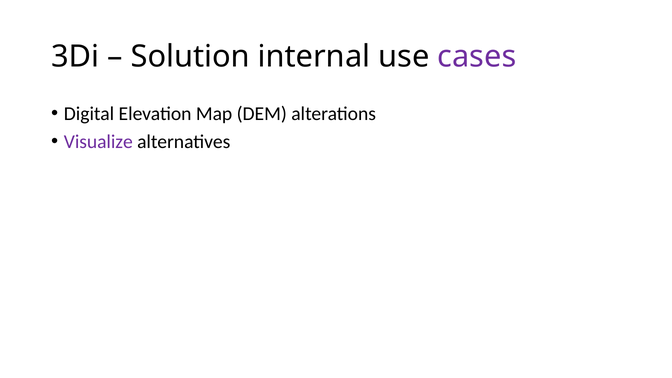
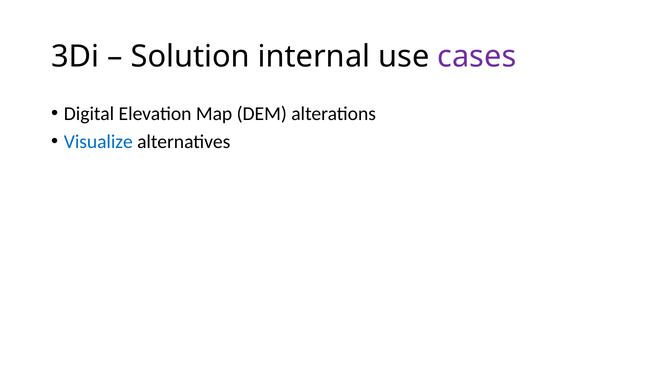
Visualize colour: purple -> blue (98, 142)
